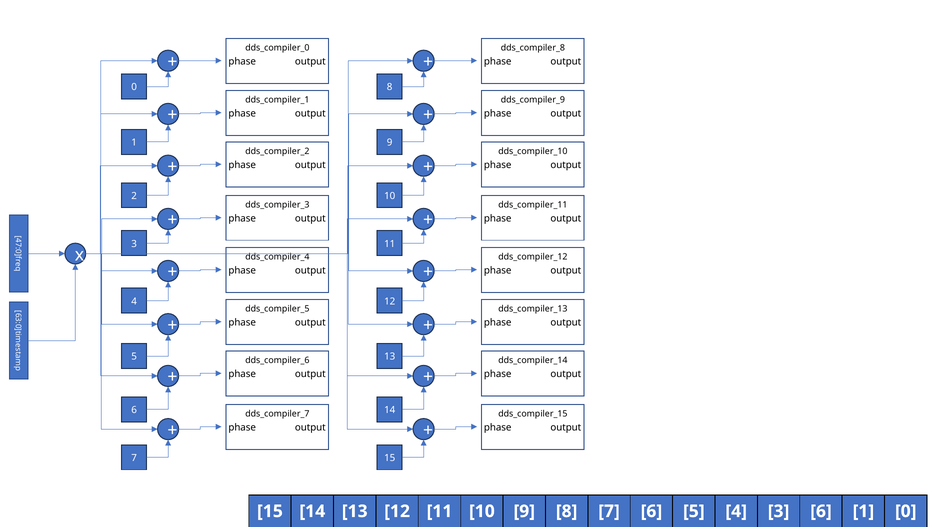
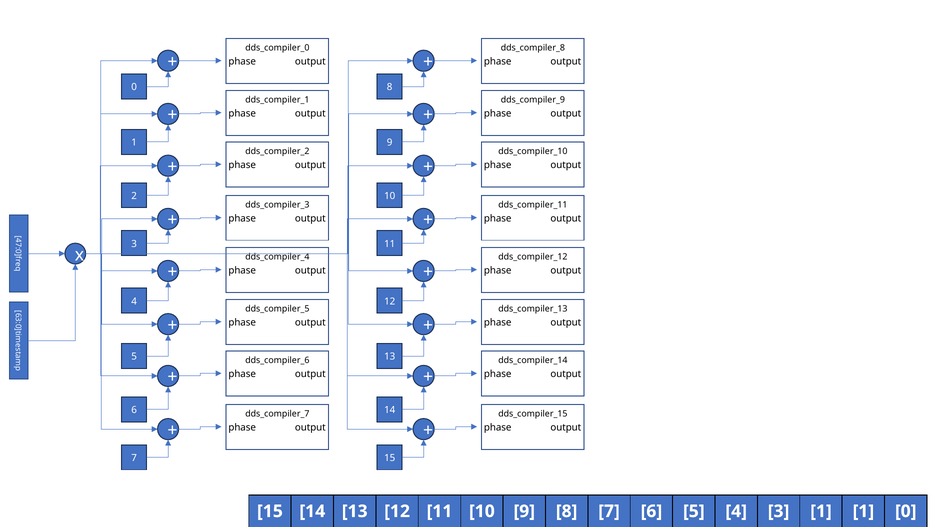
3 6: 6 -> 1 (821, 511)
